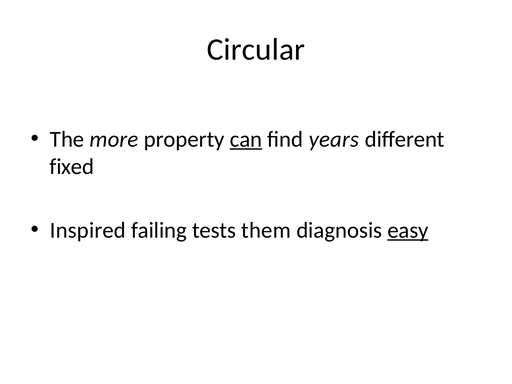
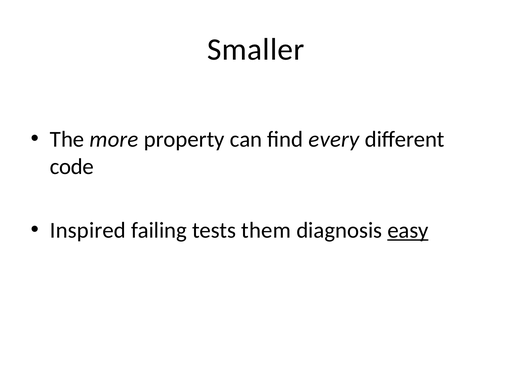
Circular: Circular -> Smaller (256, 50)
can underline: present -> none (246, 139)
years: years -> every (334, 139)
fixed: fixed -> code (72, 167)
